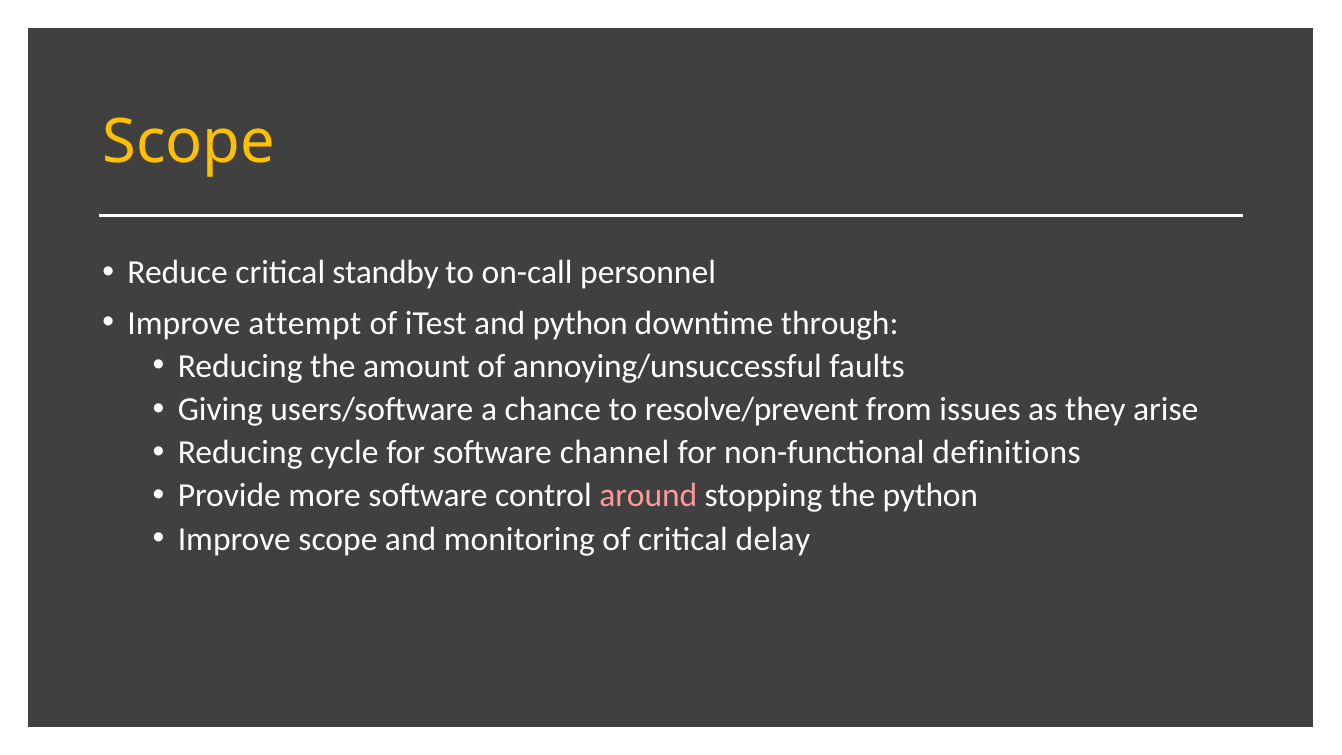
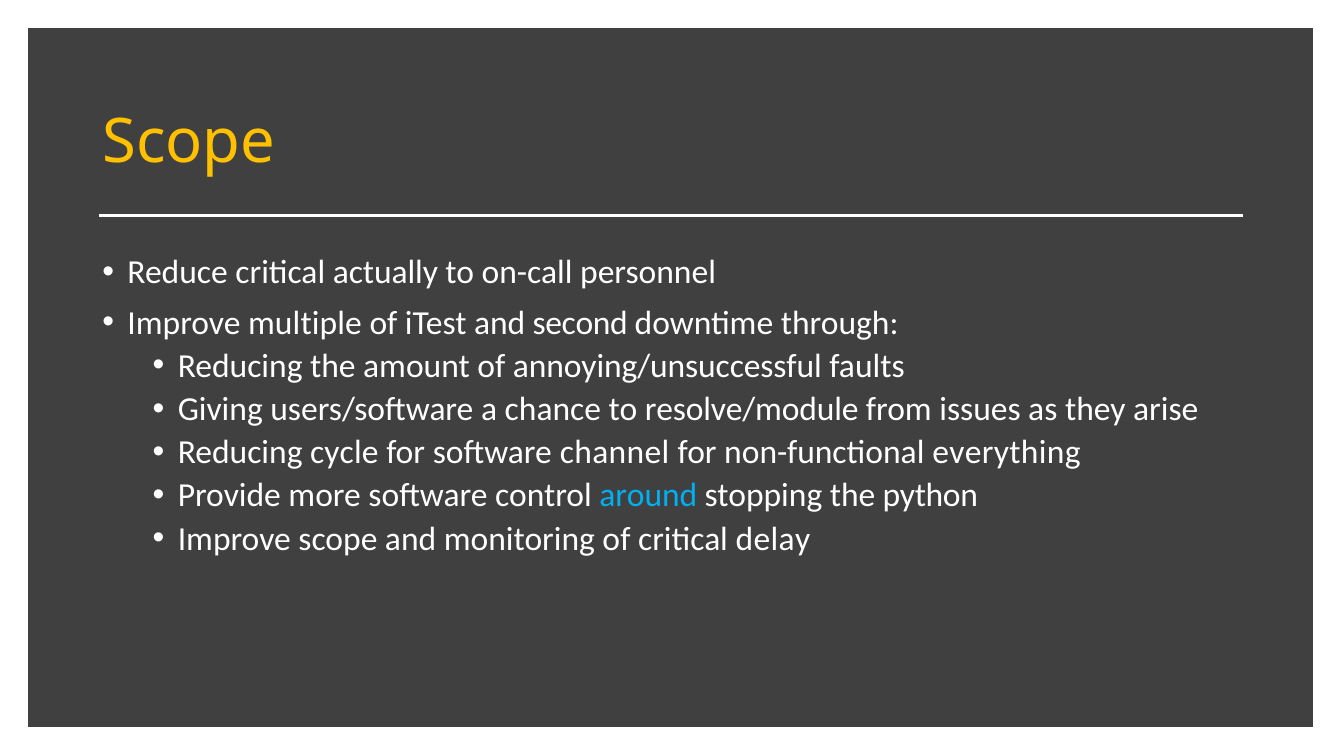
standby: standby -> actually (385, 273)
attempt: attempt -> multiple (305, 323)
and python: python -> second (580, 323)
resolve/prevent: resolve/prevent -> resolve/module (752, 409)
definitions: definitions -> everything (1007, 453)
around colour: pink -> light blue (648, 496)
